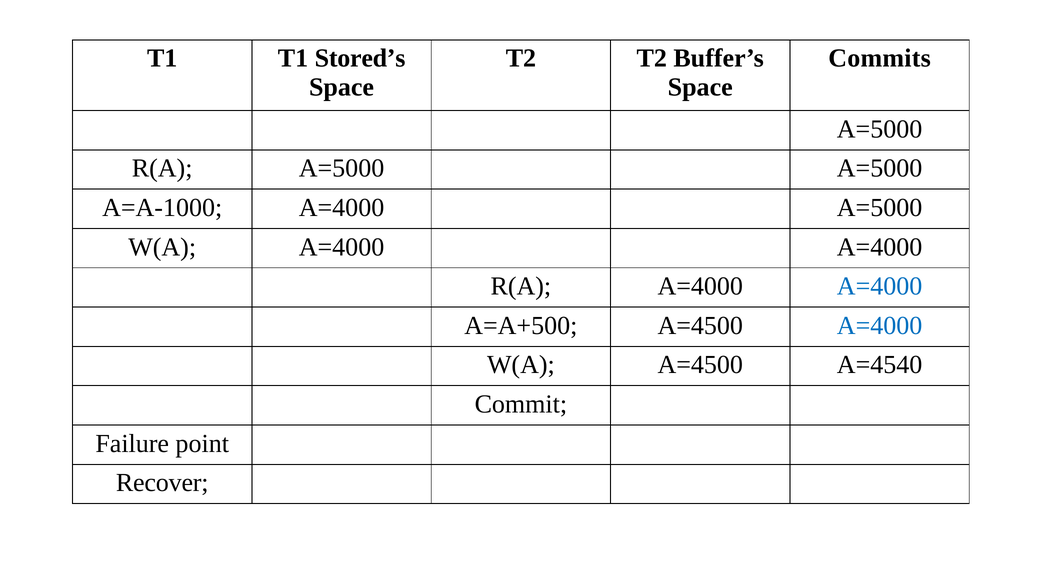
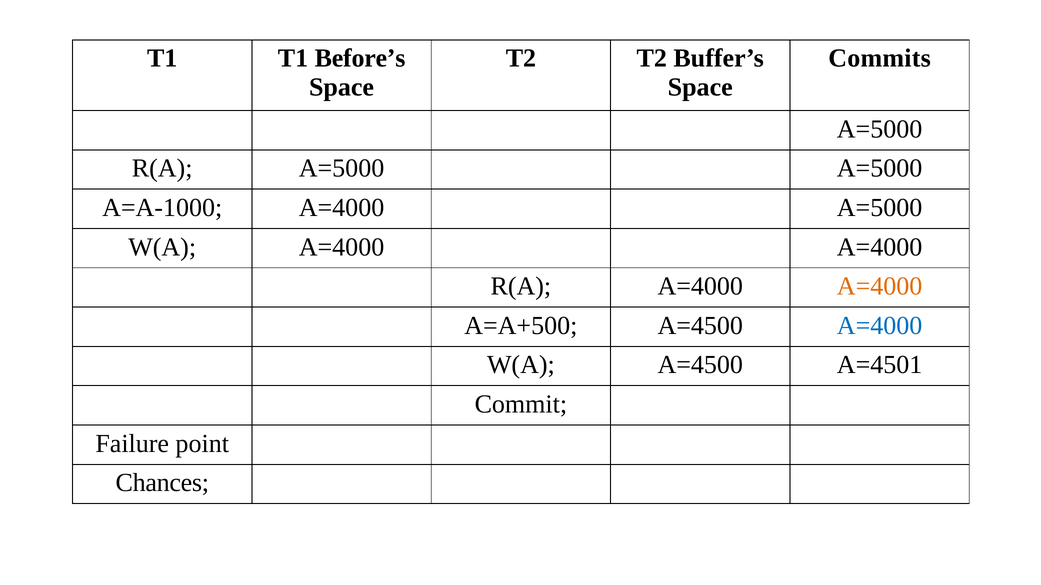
Stored’s: Stored’s -> Before’s (360, 58)
A=4000 colour: blue -> orange (880, 287)
A=4540: A=4540 -> A=4501 (880, 365)
Recover: Recover -> Chances (162, 483)
